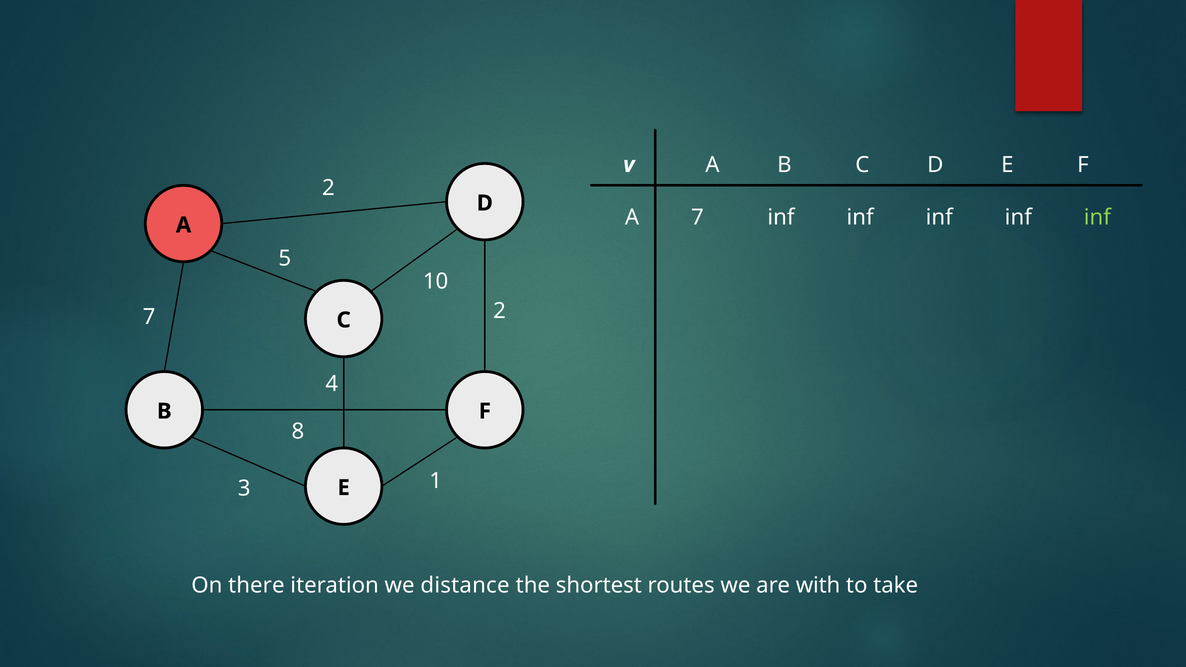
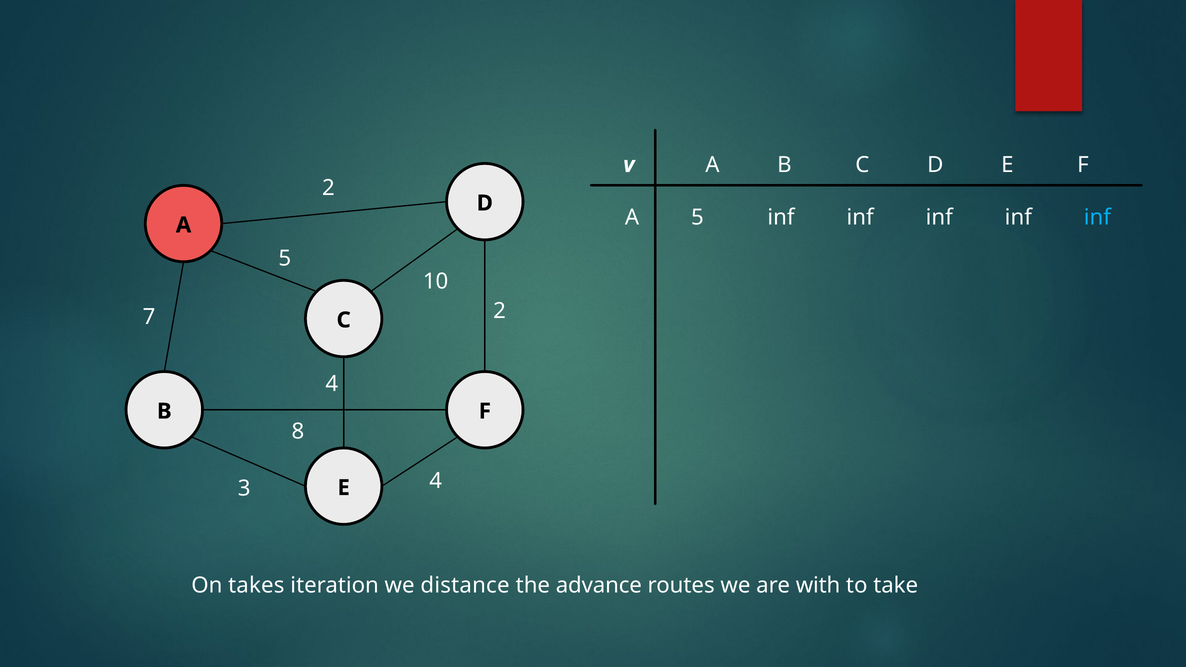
A 7: 7 -> 5 (697, 218)
inf colour: light green -> light blue (1097, 218)
3 1: 1 -> 4 (436, 481)
there: there -> takes (256, 586)
shortest: shortest -> advance (599, 586)
